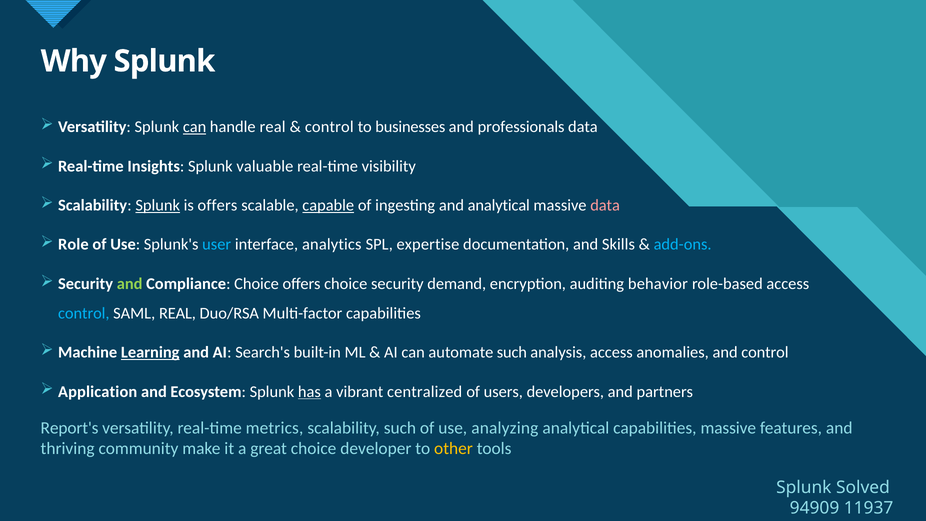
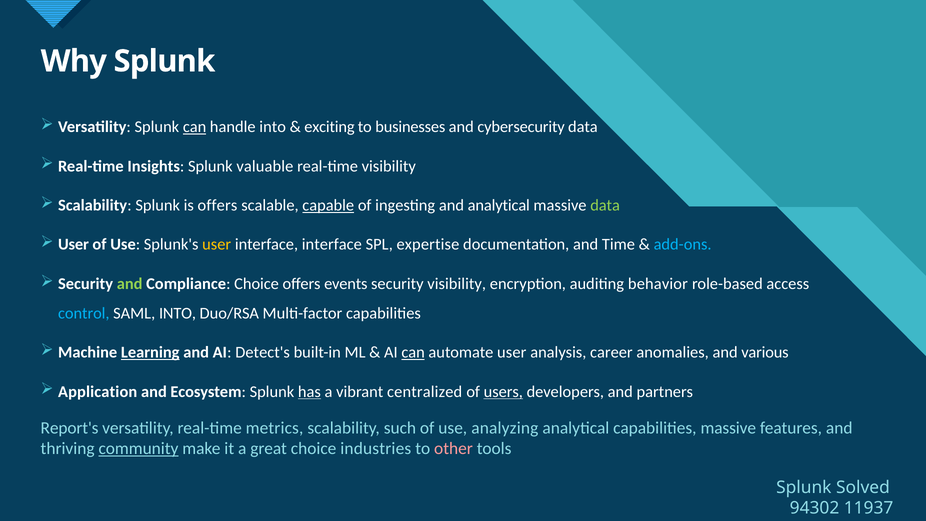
handle real: real -> into (273, 127)
control: control -> exciting (329, 127)
professionals: professionals -> cybersecurity (521, 127)
Splunk underline: present -> none (158, 205)
data colour: pink -> light green (605, 205)
Role: Role -> User (73, 245)
user colour: light blue -> yellow (217, 245)
interface analytics: analytics -> interface (332, 245)
Skills: Skills -> Time (618, 245)
offers choice: choice -> events (346, 284)
security demand: demand -> visibility (457, 284)
SAML REAL: REAL -> INTO (178, 313)
Search's: Search's -> Detect's (263, 352)
can underline: none -> present (413, 352)
automate such: such -> user (512, 352)
analysis access: access -> career (611, 352)
and control: control -> various (765, 352)
users underline: none -> present (503, 392)
community underline: none -> present (138, 449)
developer: developer -> industries (376, 449)
other colour: yellow -> pink (453, 449)
94909: 94909 -> 94302 (815, 508)
